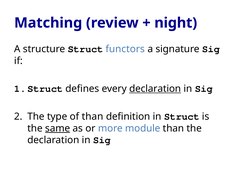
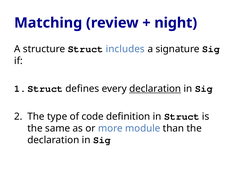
functors: functors -> includes (125, 49)
of than: than -> code (93, 116)
same underline: present -> none (58, 128)
